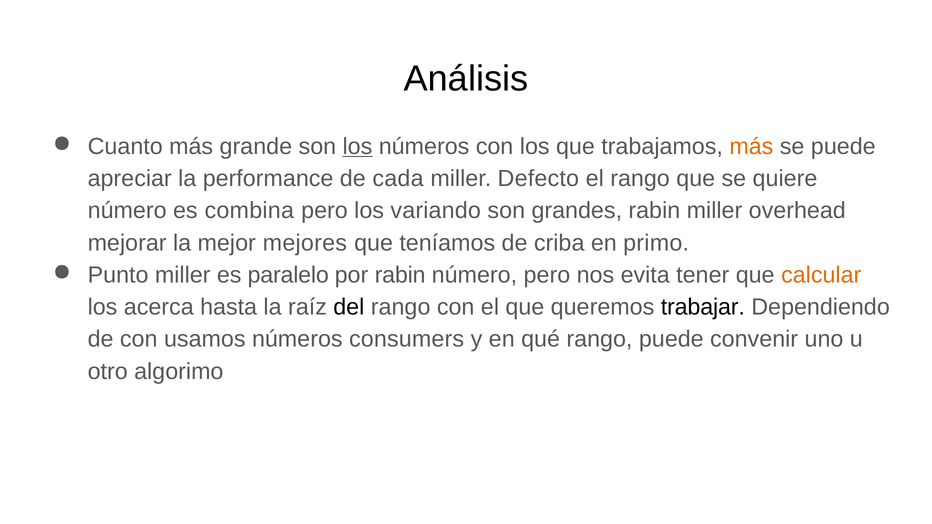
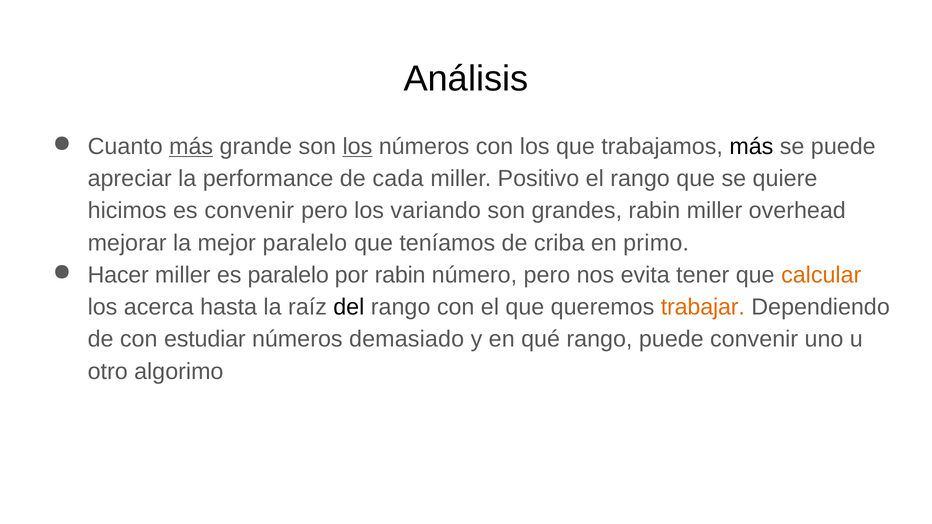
más underline: none -> present (191, 147)
más colour: orange -> black (751, 147)
Defecto: Defecto -> Positivo (538, 179)
número: número -> hicimos (127, 211)
es combina: combina -> convenir (249, 211)
mejor mejores: mejores -> paralelo (305, 243)
Punto: Punto -> Hacer (118, 275)
trabajar colour: black -> orange (703, 307)
usamos: usamos -> estudiar (205, 339)
consumers: consumers -> demasiado (407, 339)
